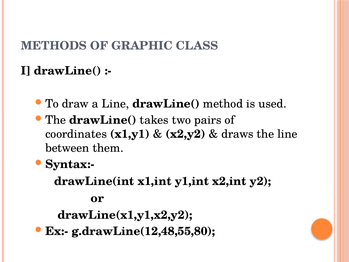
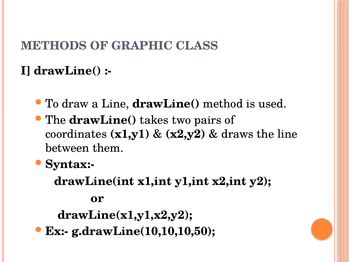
g.drawLine(12,48,55,80: g.drawLine(12,48,55,80 -> g.drawLine(10,10,10,50 (143, 231)
